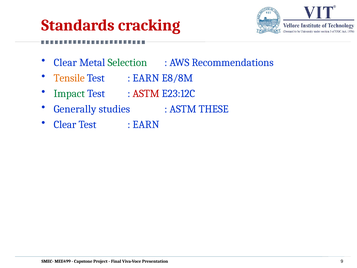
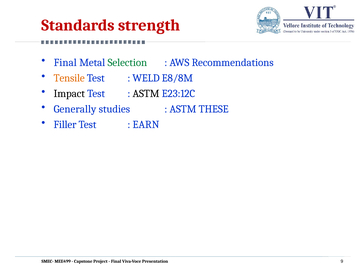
cracking: cracking -> strength (149, 25)
Clear: Clear -> Final (65, 62)
EARN: EARN -> WELD (146, 78)
Impact colour: green -> black (69, 93)
ASTM colour: red -> black (146, 93)
Clear: Clear -> Filler (65, 125)
